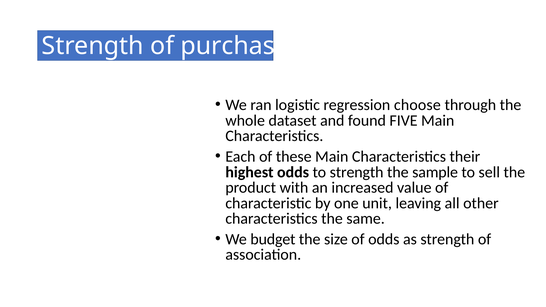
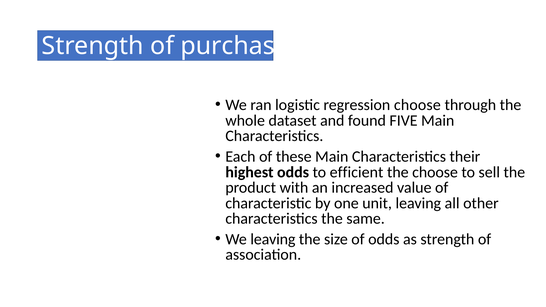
to strength: strength -> efficient (357, 172)
the sample: sample -> choose (435, 172)
We budget: budget -> leaving (273, 239)
